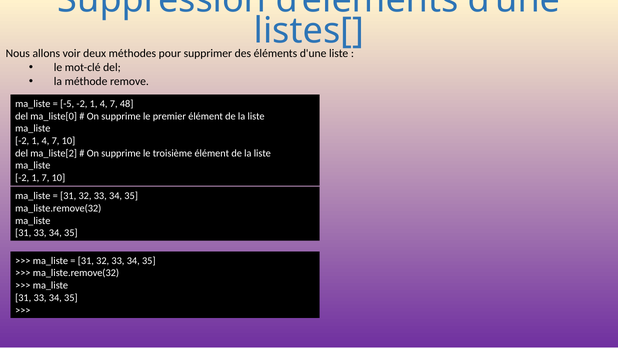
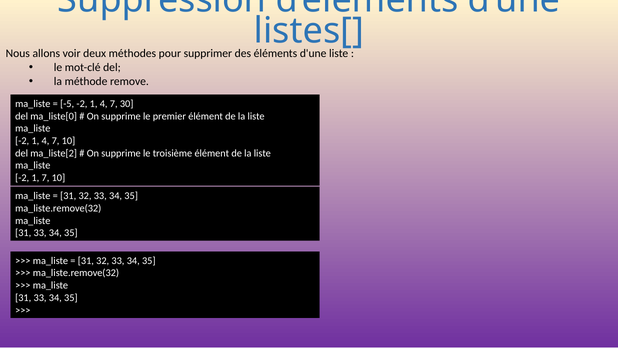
48: 48 -> 30 (127, 104)
